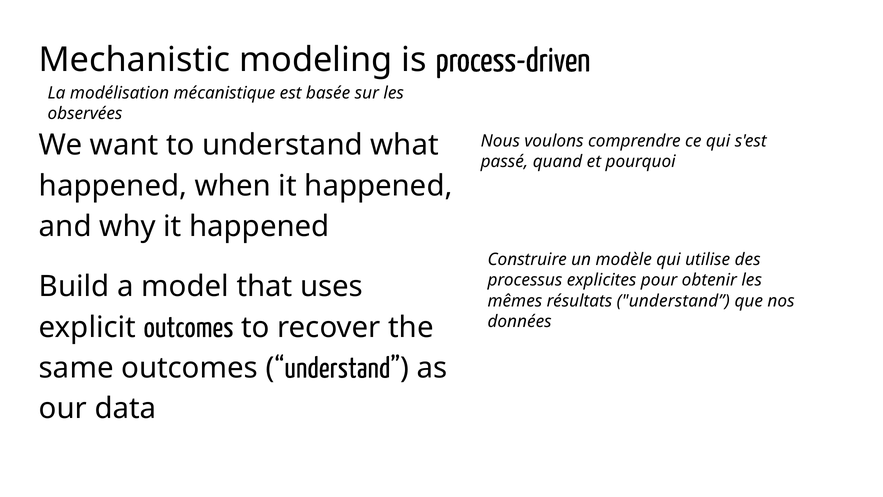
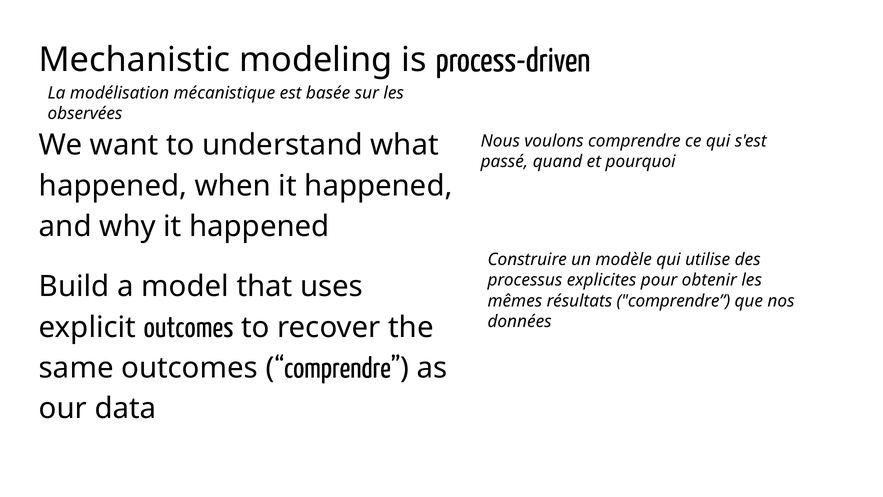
résultats understand: understand -> comprendre (673, 301)
understand: understand -> comprendre (337, 368)
